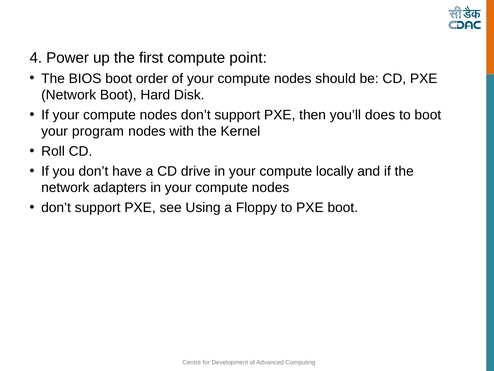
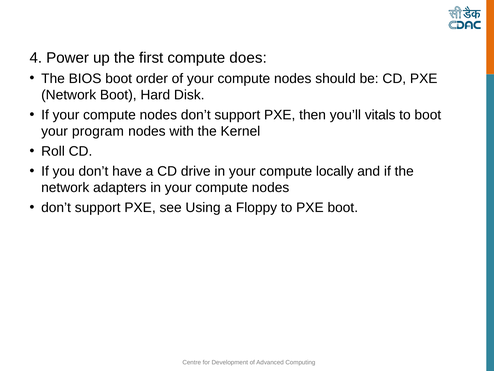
point: point -> does (248, 58)
does: does -> vitals (380, 115)
